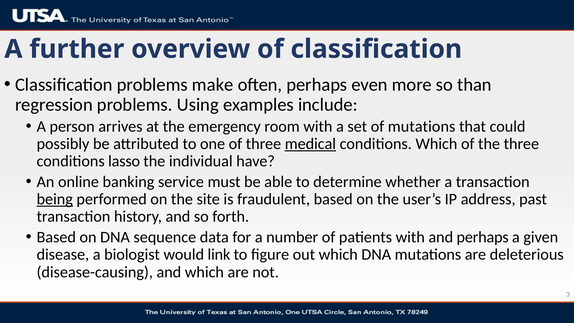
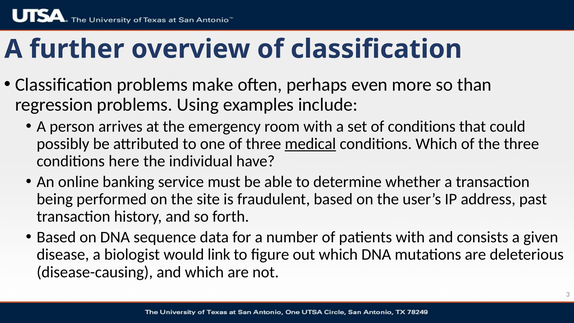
of mutations: mutations -> conditions (422, 126)
lasso: lasso -> here (124, 161)
being underline: present -> none (55, 199)
and perhaps: perhaps -> consists (483, 237)
